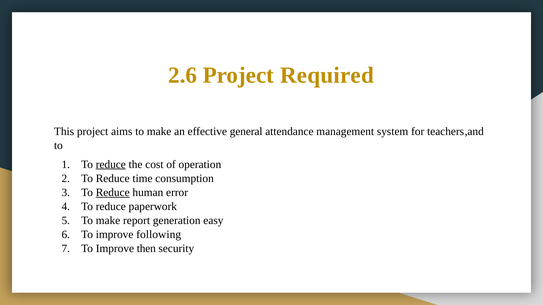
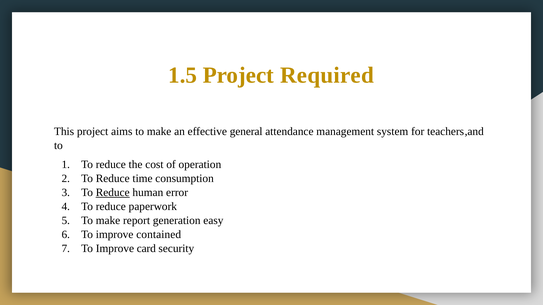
2.6: 2.6 -> 1.5 (183, 75)
reduce underline: present -> none (111, 165)
following: following -> contained (159, 235)
then: then -> card (146, 249)
